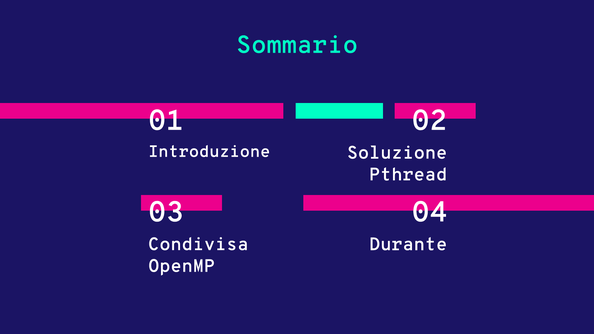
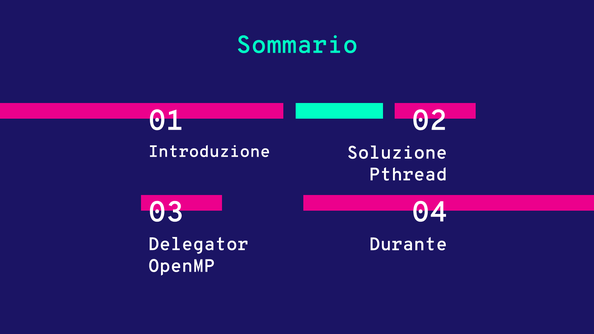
Condivisa: Condivisa -> Delegator (198, 244)
